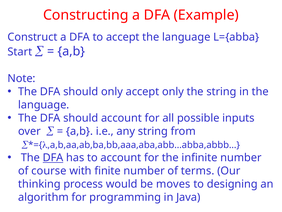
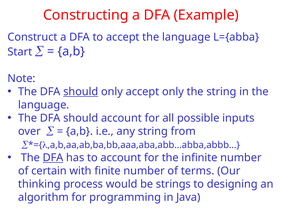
should underline: none -> present (81, 92)
course: course -> certain (49, 171)
moves: moves -> strings (173, 184)
